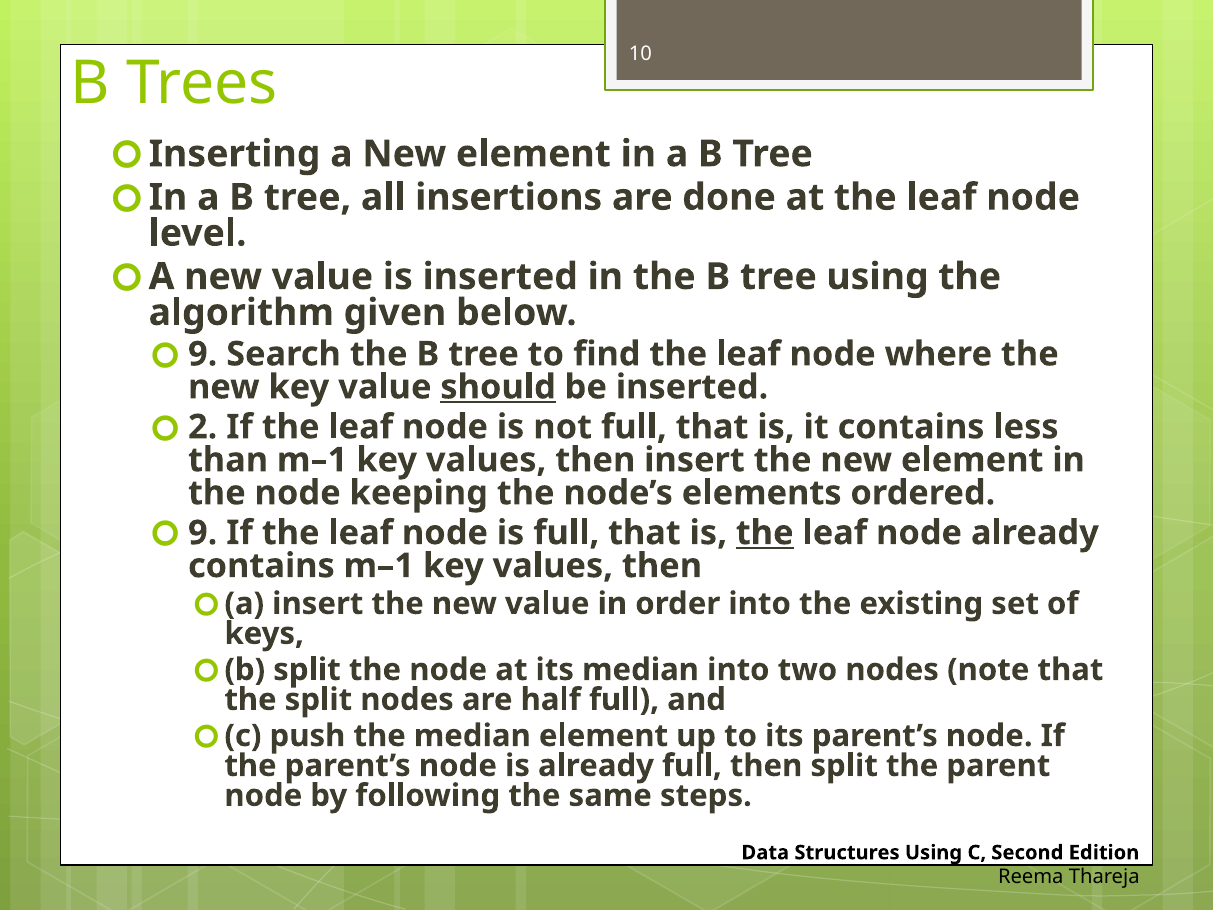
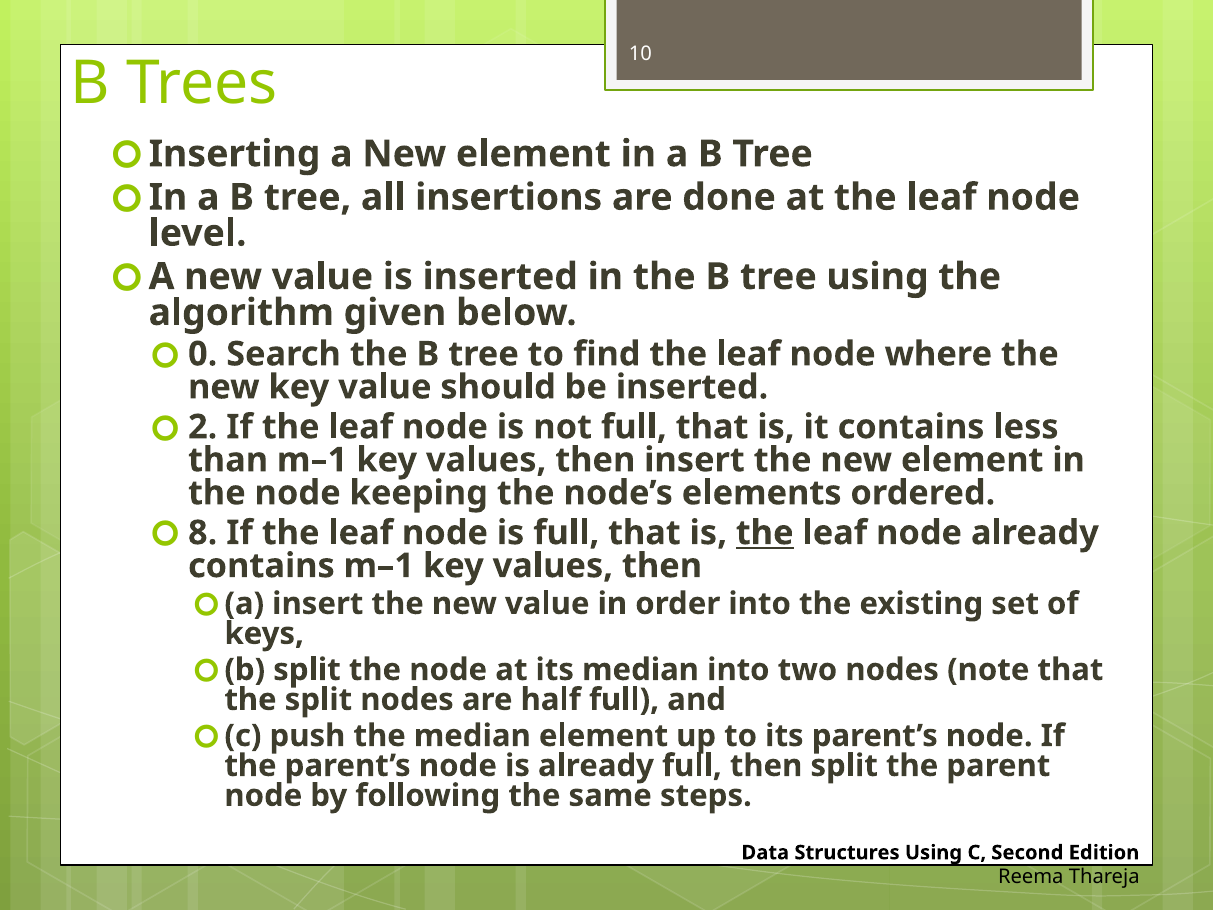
9: 9 -> 0 (203, 354)
should underline: present -> none (498, 387)
9: 9 -> 8 (203, 533)
